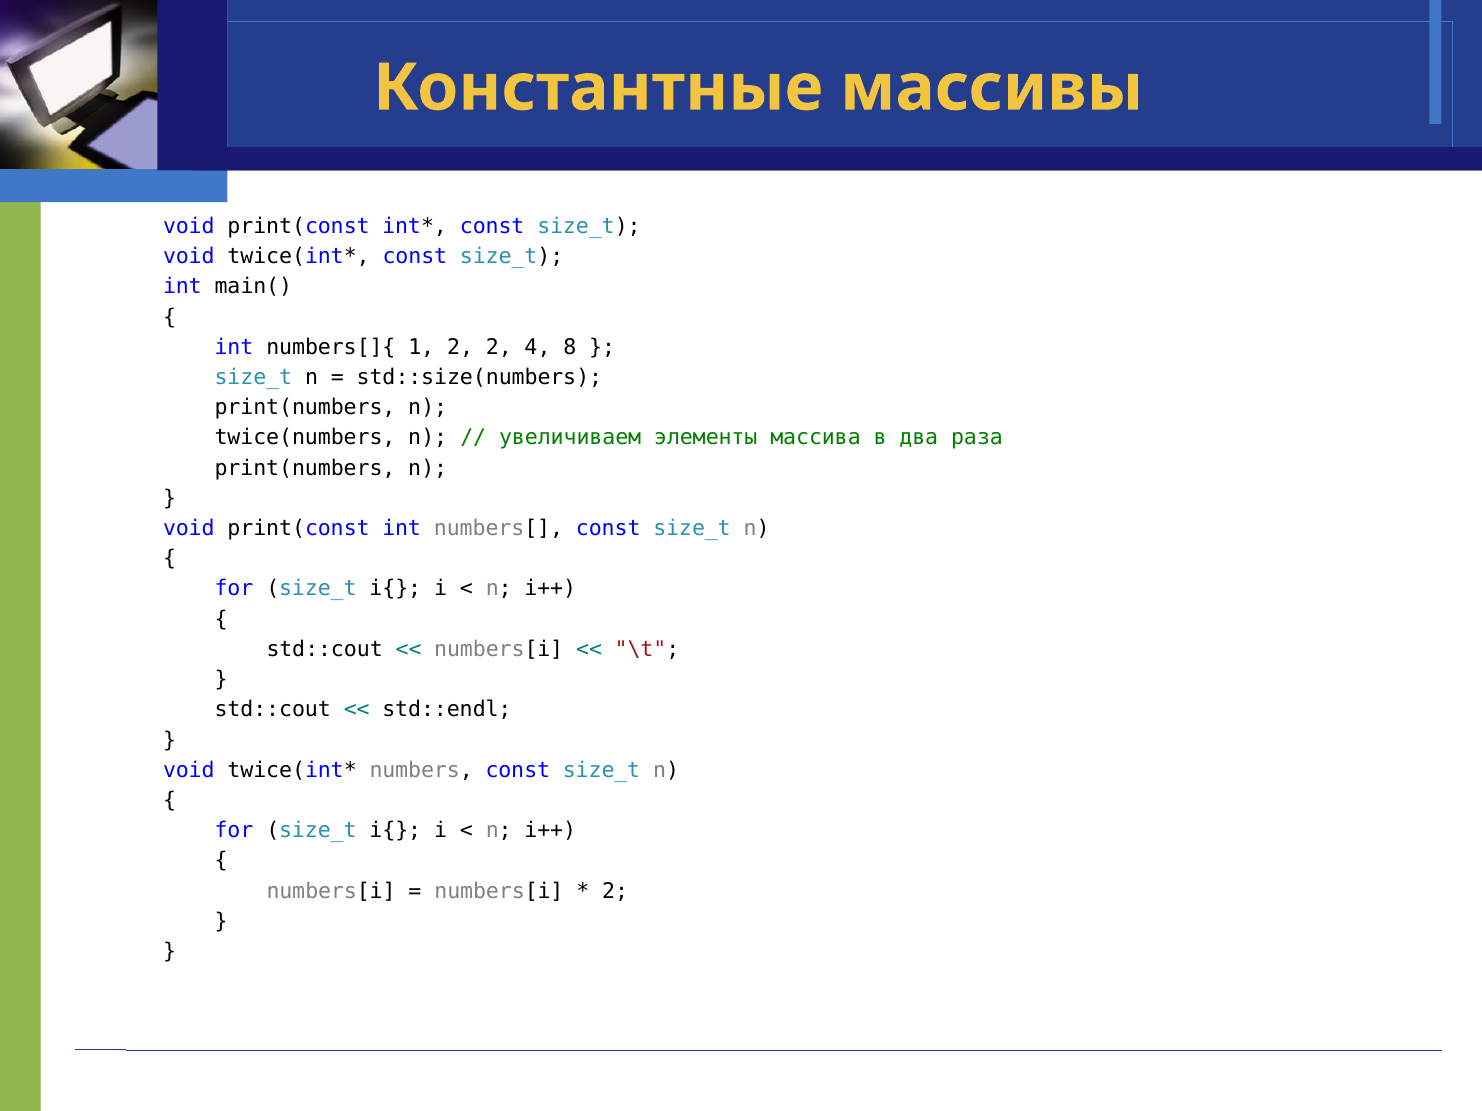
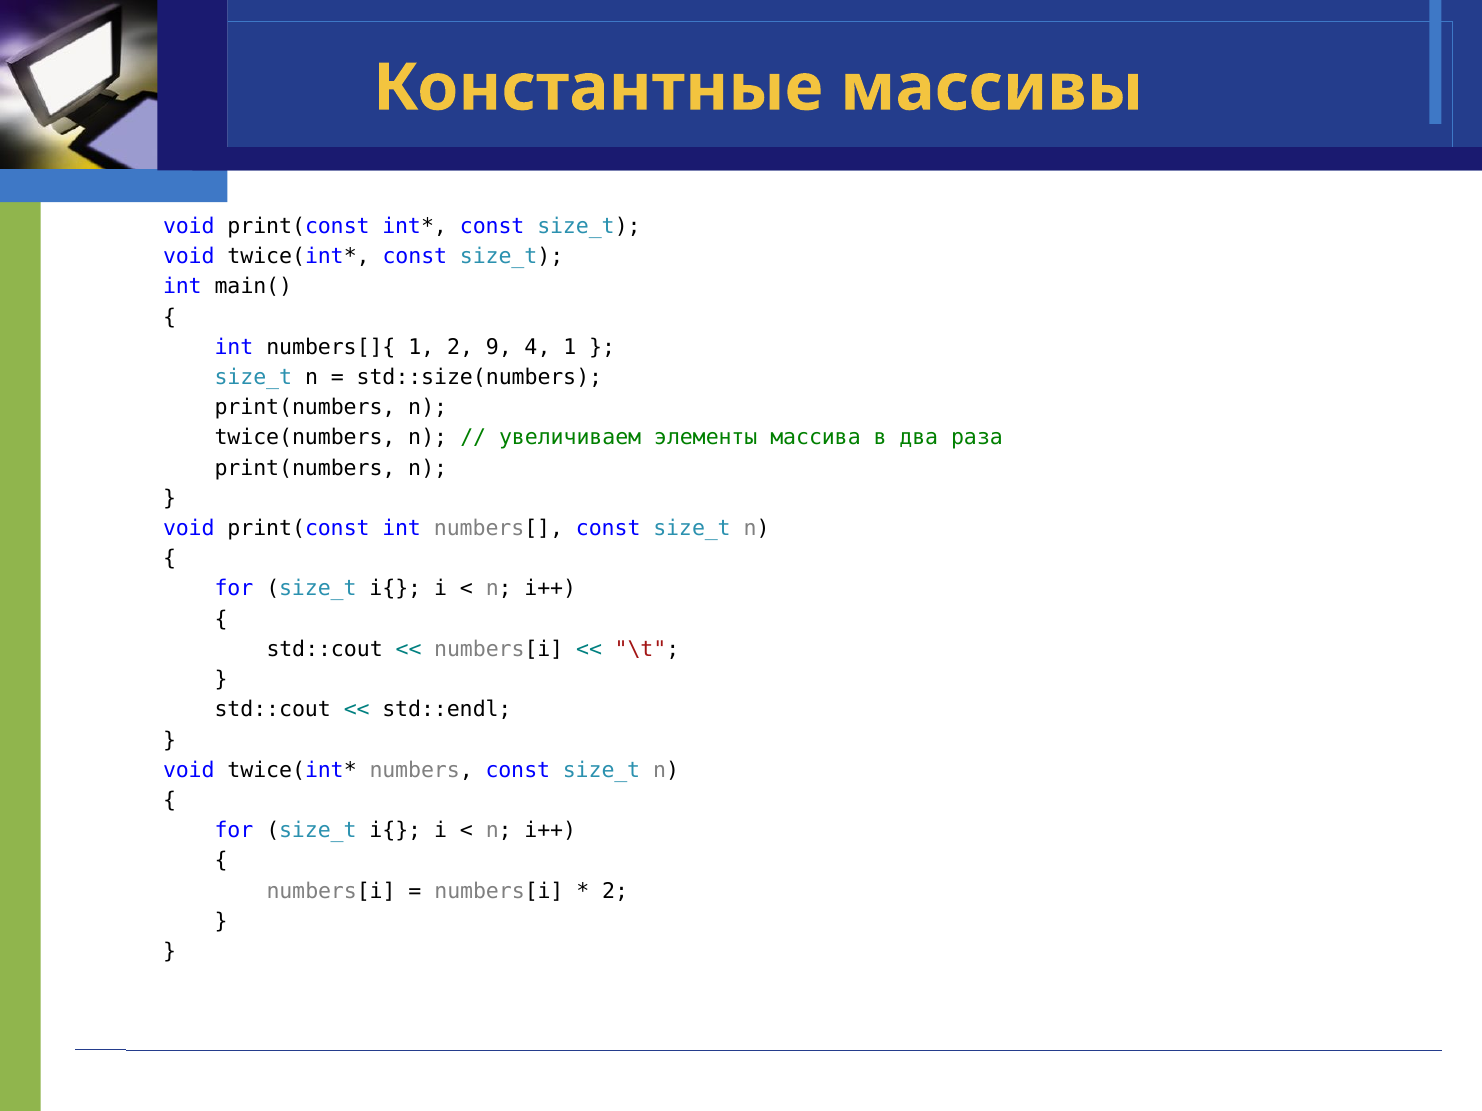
2 2: 2 -> 9 (499, 347)
4 8: 8 -> 1 (570, 347)
